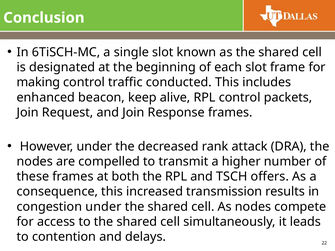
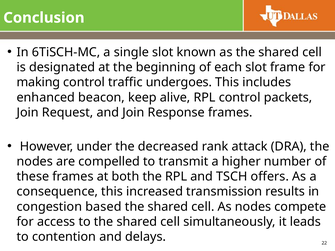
conducted: conducted -> undergoes (179, 82)
congestion under: under -> based (103, 207)
